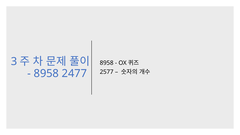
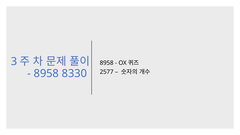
2477: 2477 -> 8330 (74, 73)
